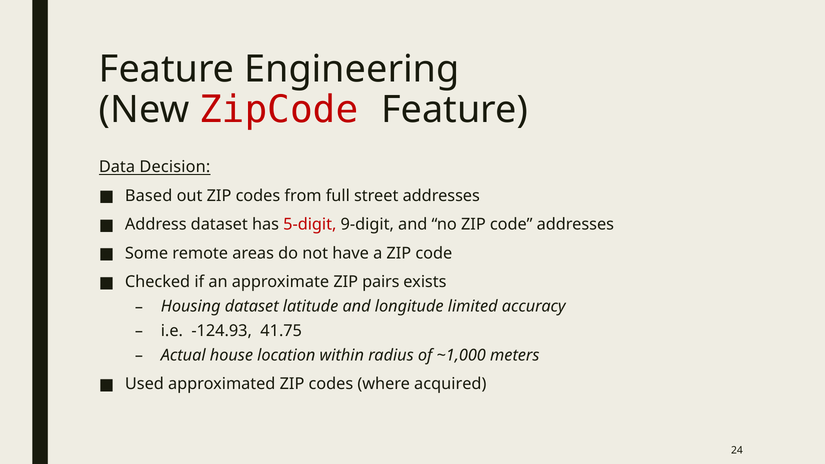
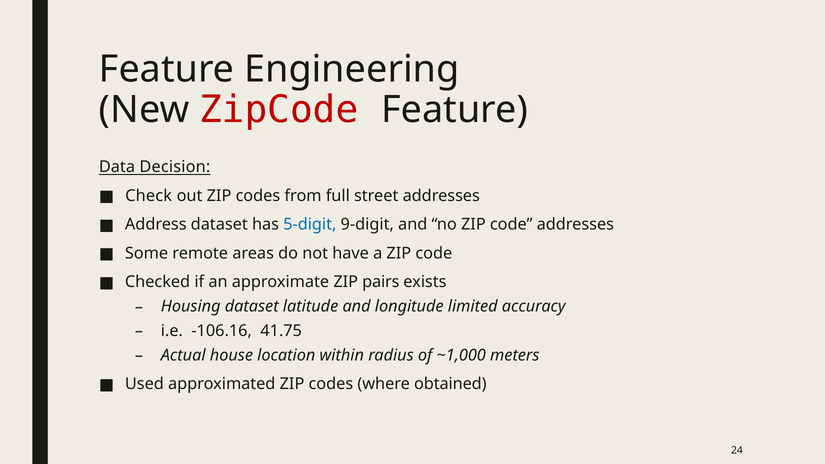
Based: Based -> Check (149, 196)
5-digit colour: red -> blue (310, 225)
-124.93: -124.93 -> -106.16 (222, 331)
acquired: acquired -> obtained (450, 384)
